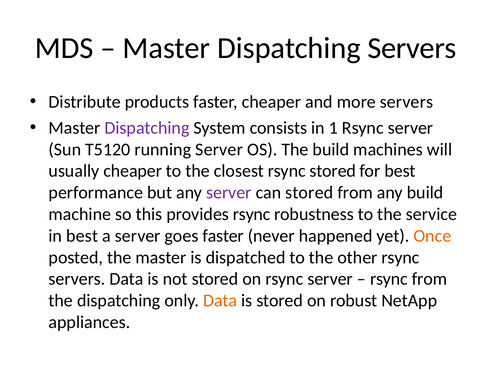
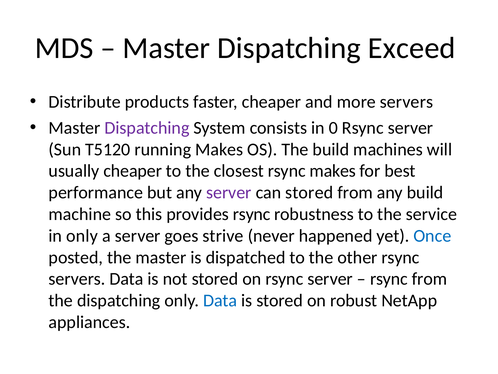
Dispatching Servers: Servers -> Exceed (412, 48)
1: 1 -> 0 (333, 128)
running Server: Server -> Makes (219, 149)
rsync stored: stored -> makes (333, 171)
in best: best -> only (82, 236)
goes faster: faster -> strive (223, 236)
Once colour: orange -> blue (432, 236)
Data colour: orange -> blue (220, 300)
